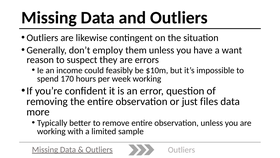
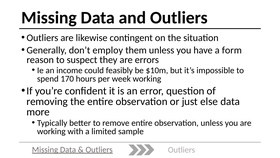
want: want -> form (232, 50)
files: files -> else (209, 101)
